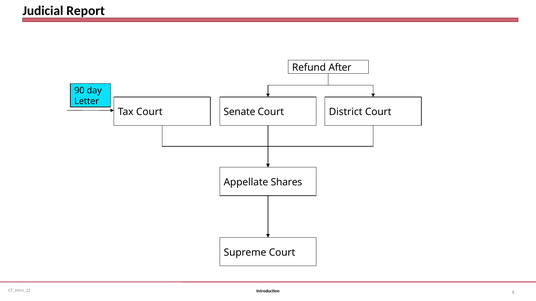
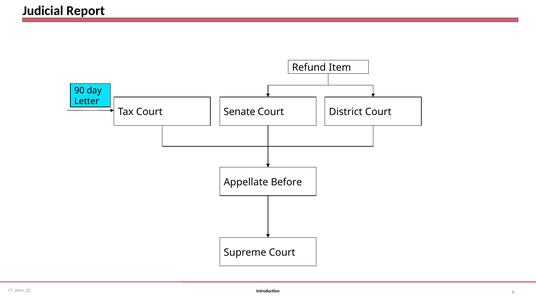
After: After -> Item (340, 68)
Shares: Shares -> Before (286, 182)
